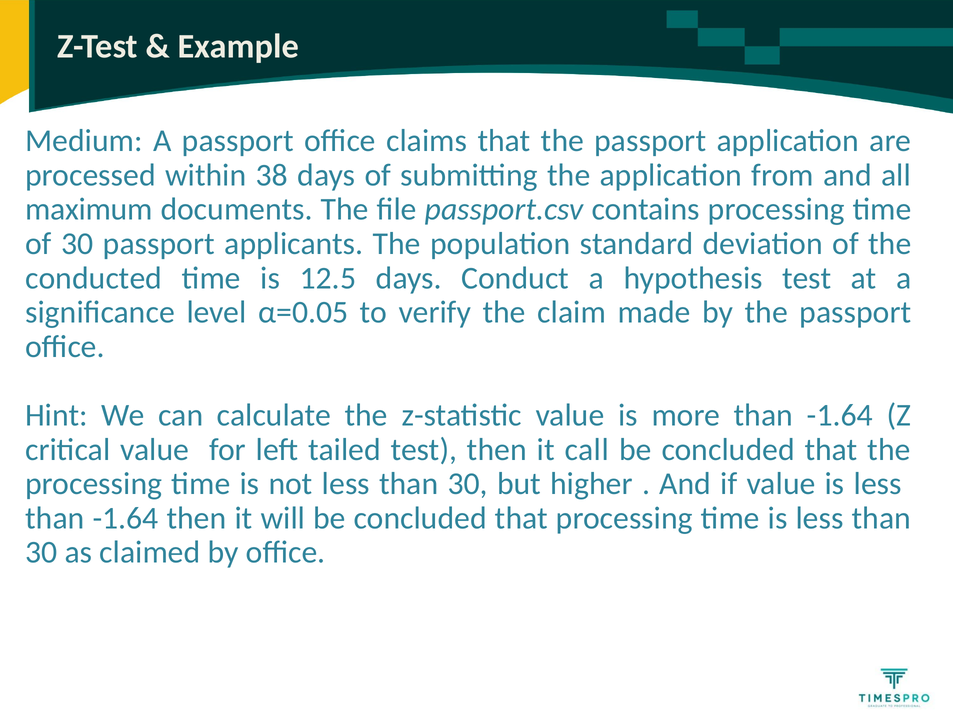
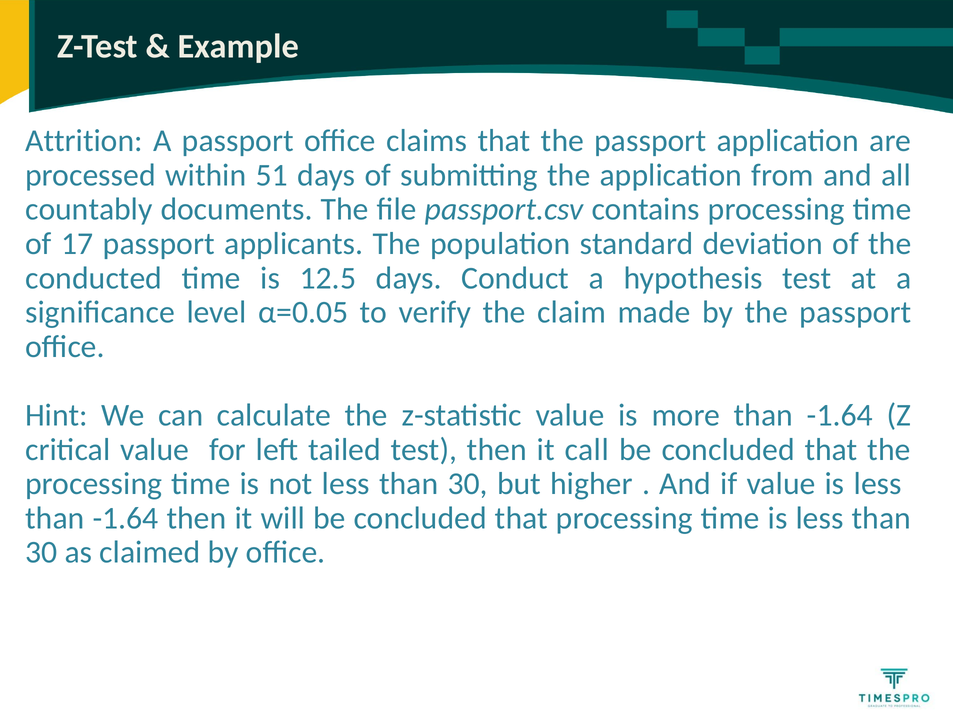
Medium: Medium -> Attrition (84, 141)
38: 38 -> 51 (272, 175)
maximum: maximum -> countably (89, 209)
of 30: 30 -> 17 (77, 244)
